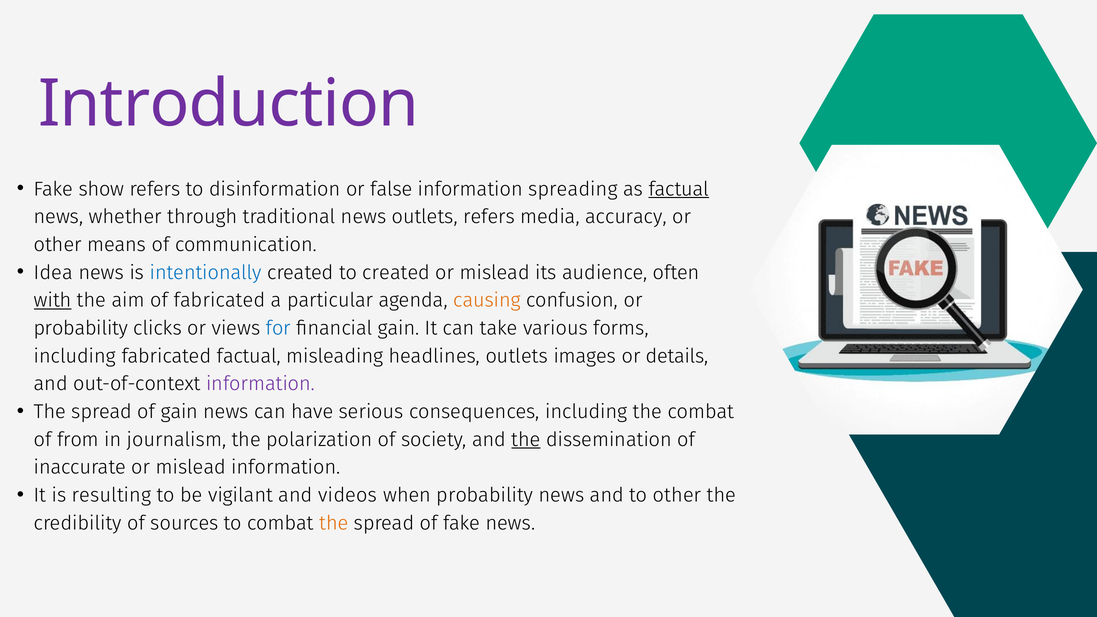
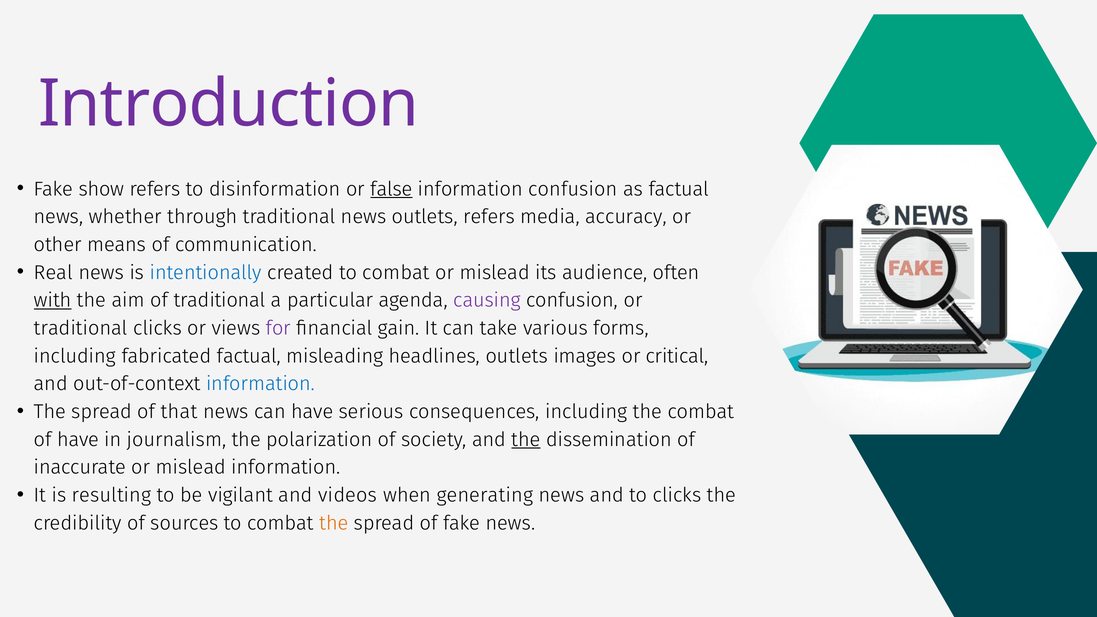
false underline: none -> present (391, 189)
information spreading: spreading -> confusion (573, 189)
factual underline: present -> none (679, 189)
Idea: Idea -> Real (53, 273)
created to created: created -> combat (396, 273)
of fabricated: fabricated -> traditional (220, 300)
causing colour: orange -> purple (487, 300)
probability: probability -> traditional (81, 328)
for colour: blue -> purple (278, 328)
details: details -> critical (677, 356)
information colour: purple -> blue (261, 384)
of gain: gain -> that (179, 412)
of from: from -> have (78, 440)
when probability: probability -> generating (485, 495)
to other: other -> clicks (677, 495)
